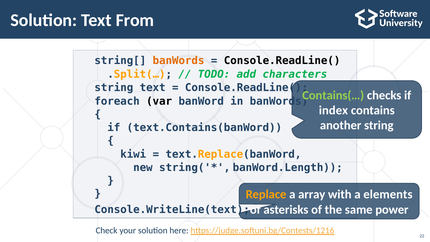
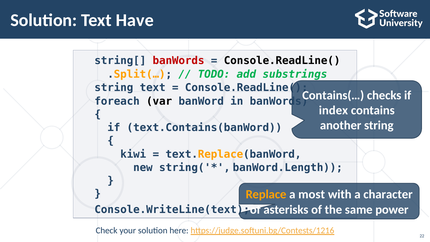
From: From -> Have (135, 20)
banWords colour: orange -> red (179, 61)
characters: characters -> substrings (295, 74)
Contains(… colour: light green -> white (333, 95)
array: array -> most (312, 194)
elements: elements -> character (388, 194)
